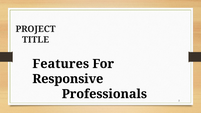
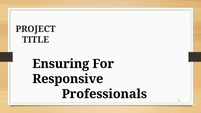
Features: Features -> Ensuring (61, 64)
